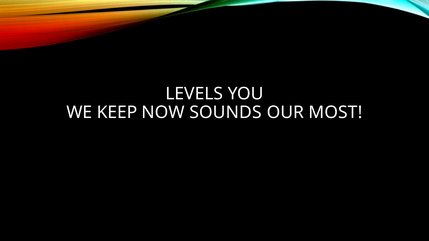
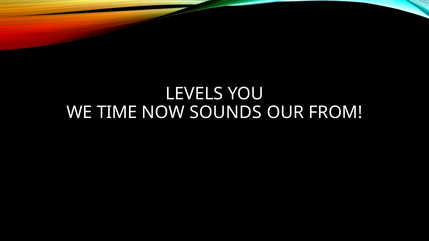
KEEP: KEEP -> TIME (117, 113)
MOST: MOST -> FROM (336, 113)
